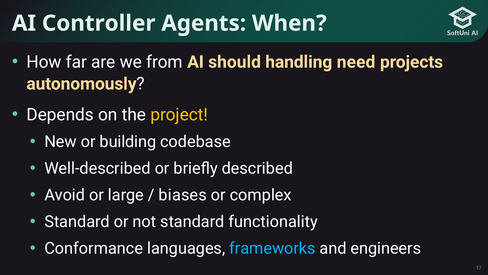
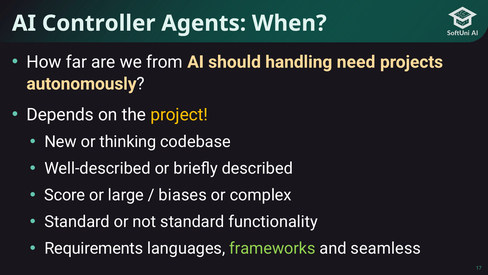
building: building -> thinking (128, 142)
Avoid: Avoid -> Score (65, 195)
Conformance: Conformance -> Requirements (94, 248)
frameworks colour: light blue -> light green (272, 248)
engineers: engineers -> seamless (386, 248)
